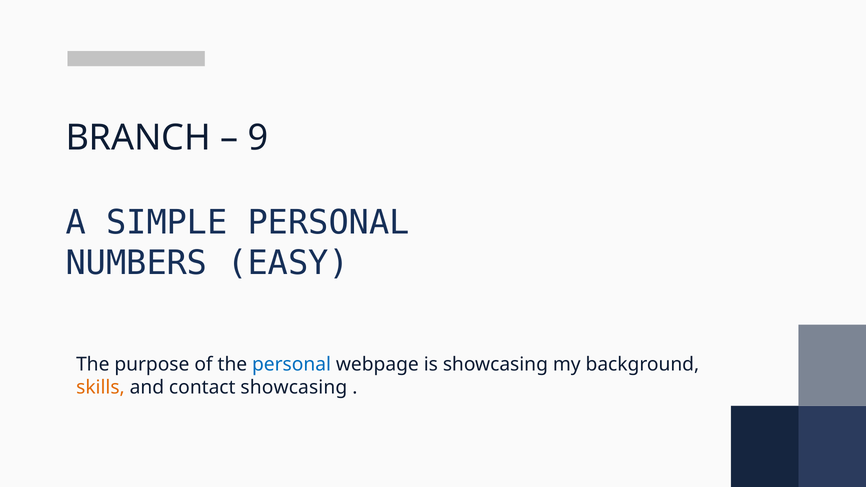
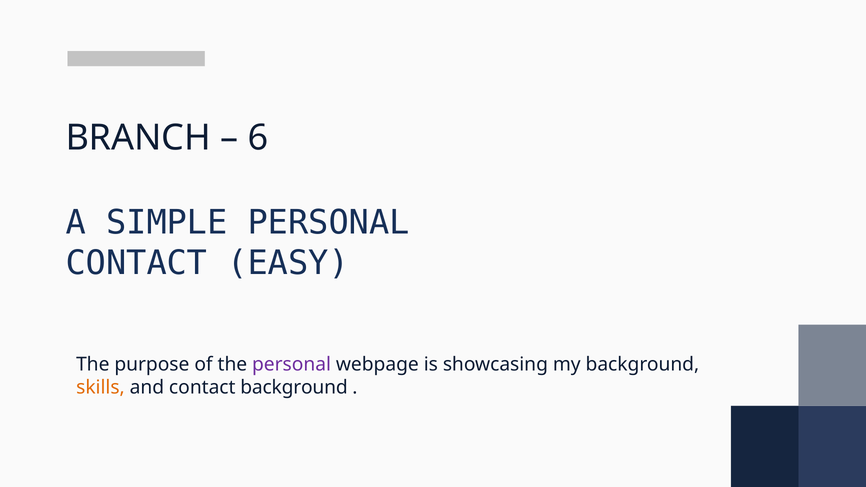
9: 9 -> 6 (258, 138)
NUMBERS: NUMBERS -> CONTACT (136, 263)
personal colour: blue -> purple (292, 364)
contact showcasing: showcasing -> background (294, 388)
